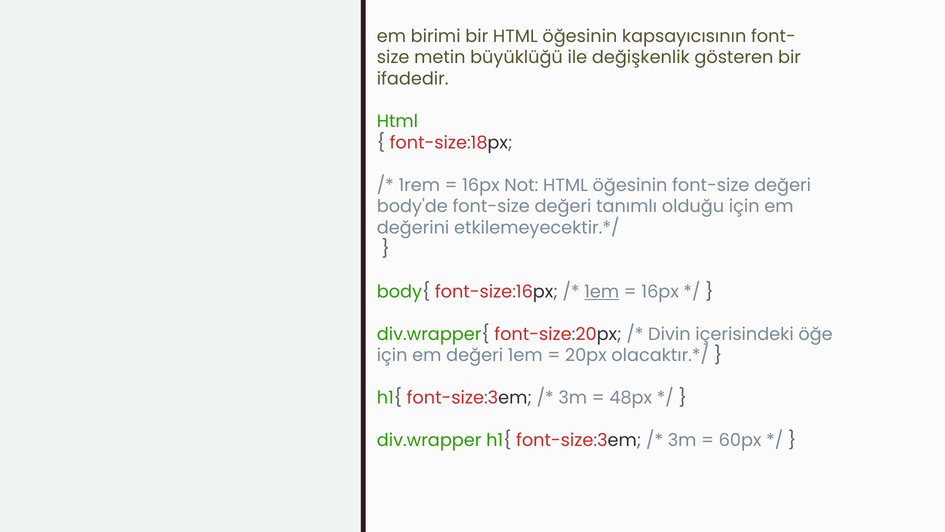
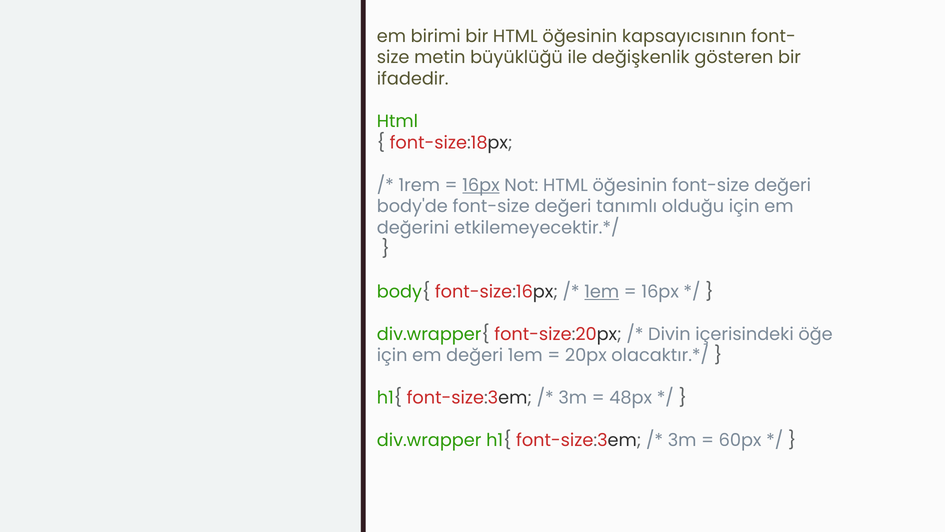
16px underline: none -> present (481, 185)
